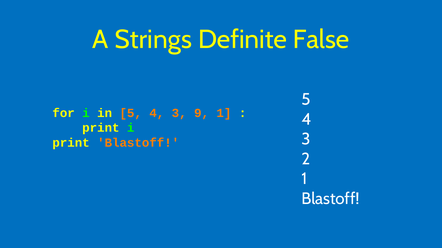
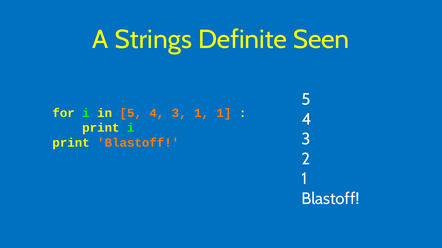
False: False -> Seen (321, 40)
3 9: 9 -> 1 (202, 113)
